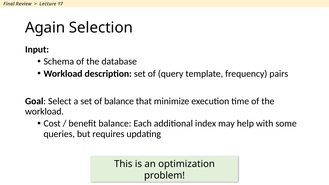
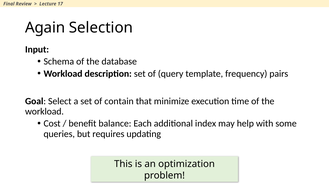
of balance: balance -> contain (119, 101)
